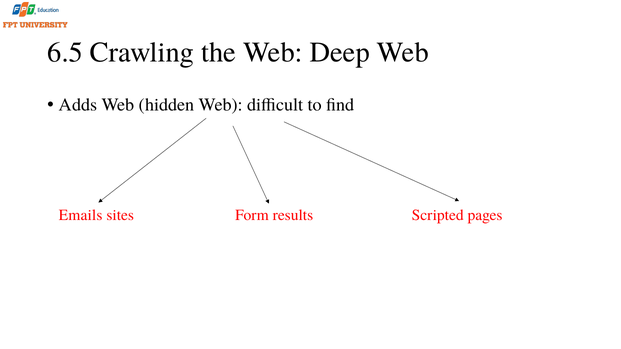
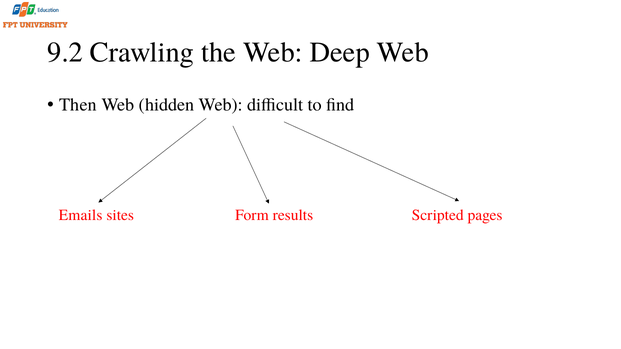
6.5: 6.5 -> 9.2 (65, 52)
Adds: Adds -> Then (78, 105)
